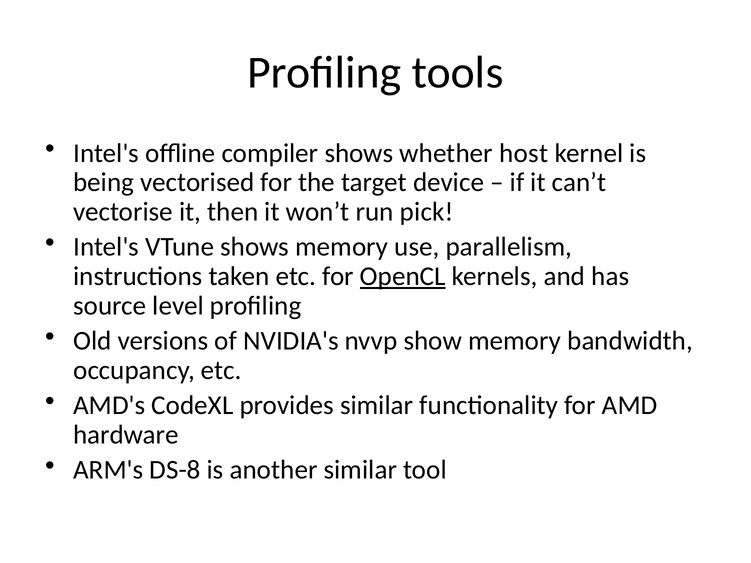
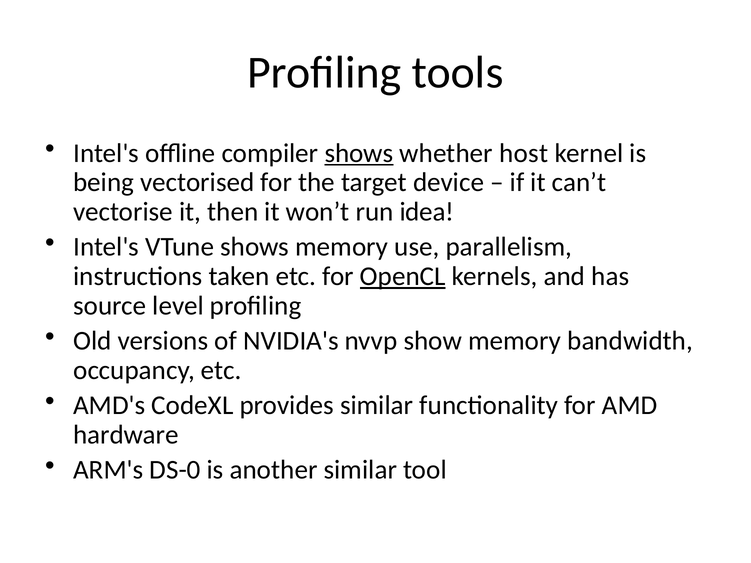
shows underline: none -> present (359, 153)
pick: pick -> idea (427, 212)
DS-8: DS-8 -> DS-0 (175, 470)
